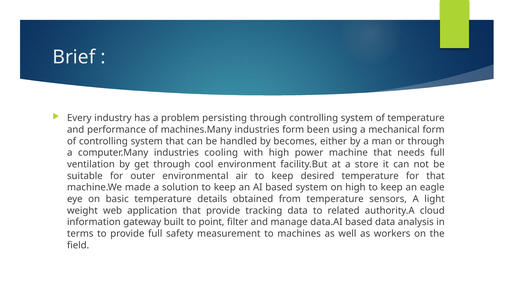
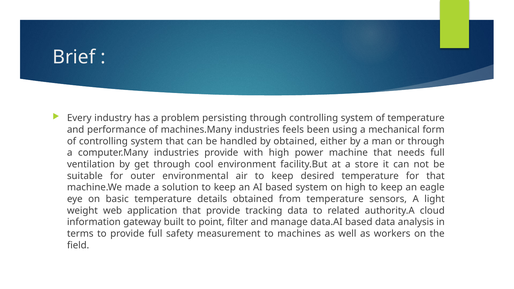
industries form: form -> feels (293, 130)
by becomes: becomes -> obtained (295, 141)
industries cooling: cooling -> provide (221, 153)
